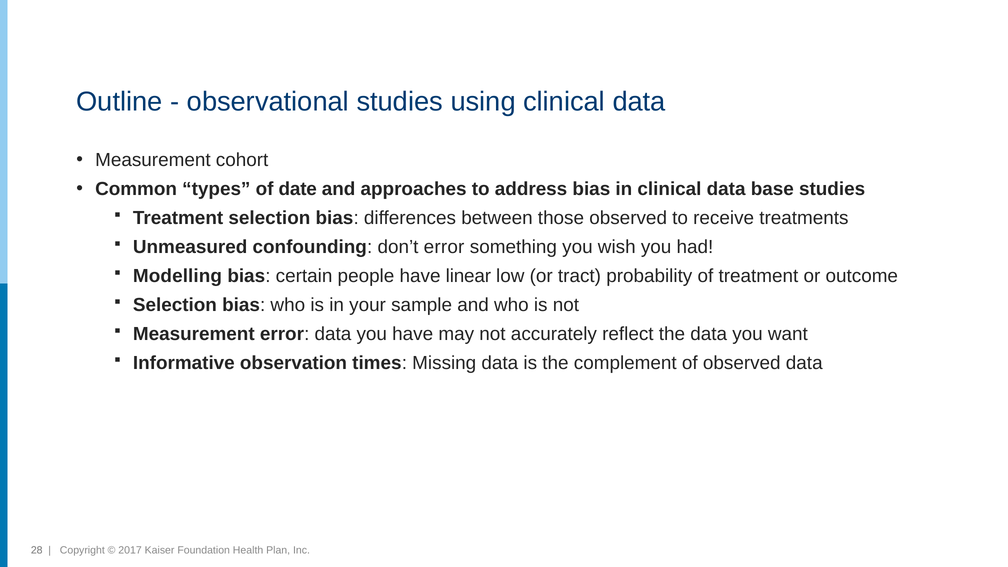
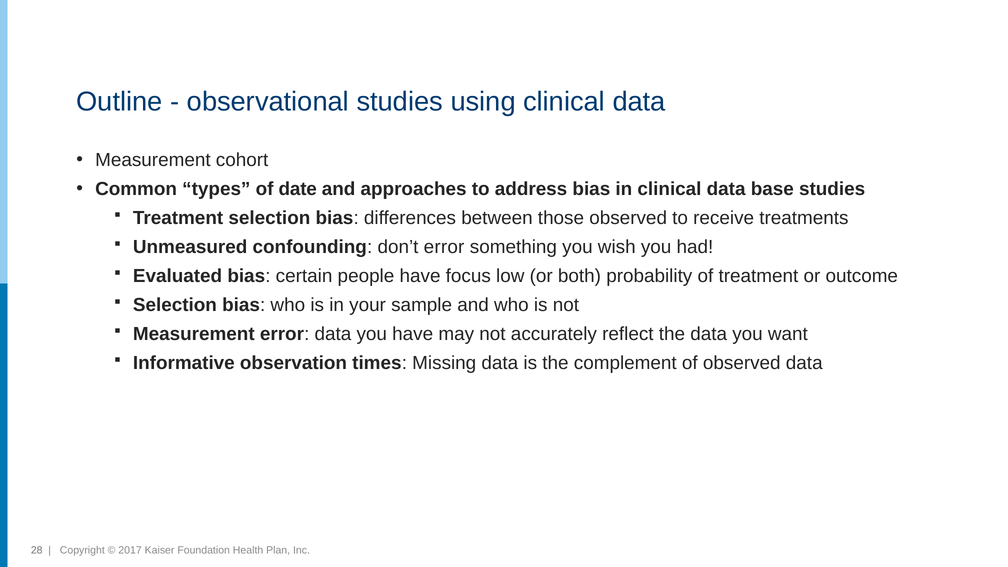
Modelling: Modelling -> Evaluated (178, 276)
linear: linear -> focus (468, 276)
tract: tract -> both (579, 276)
